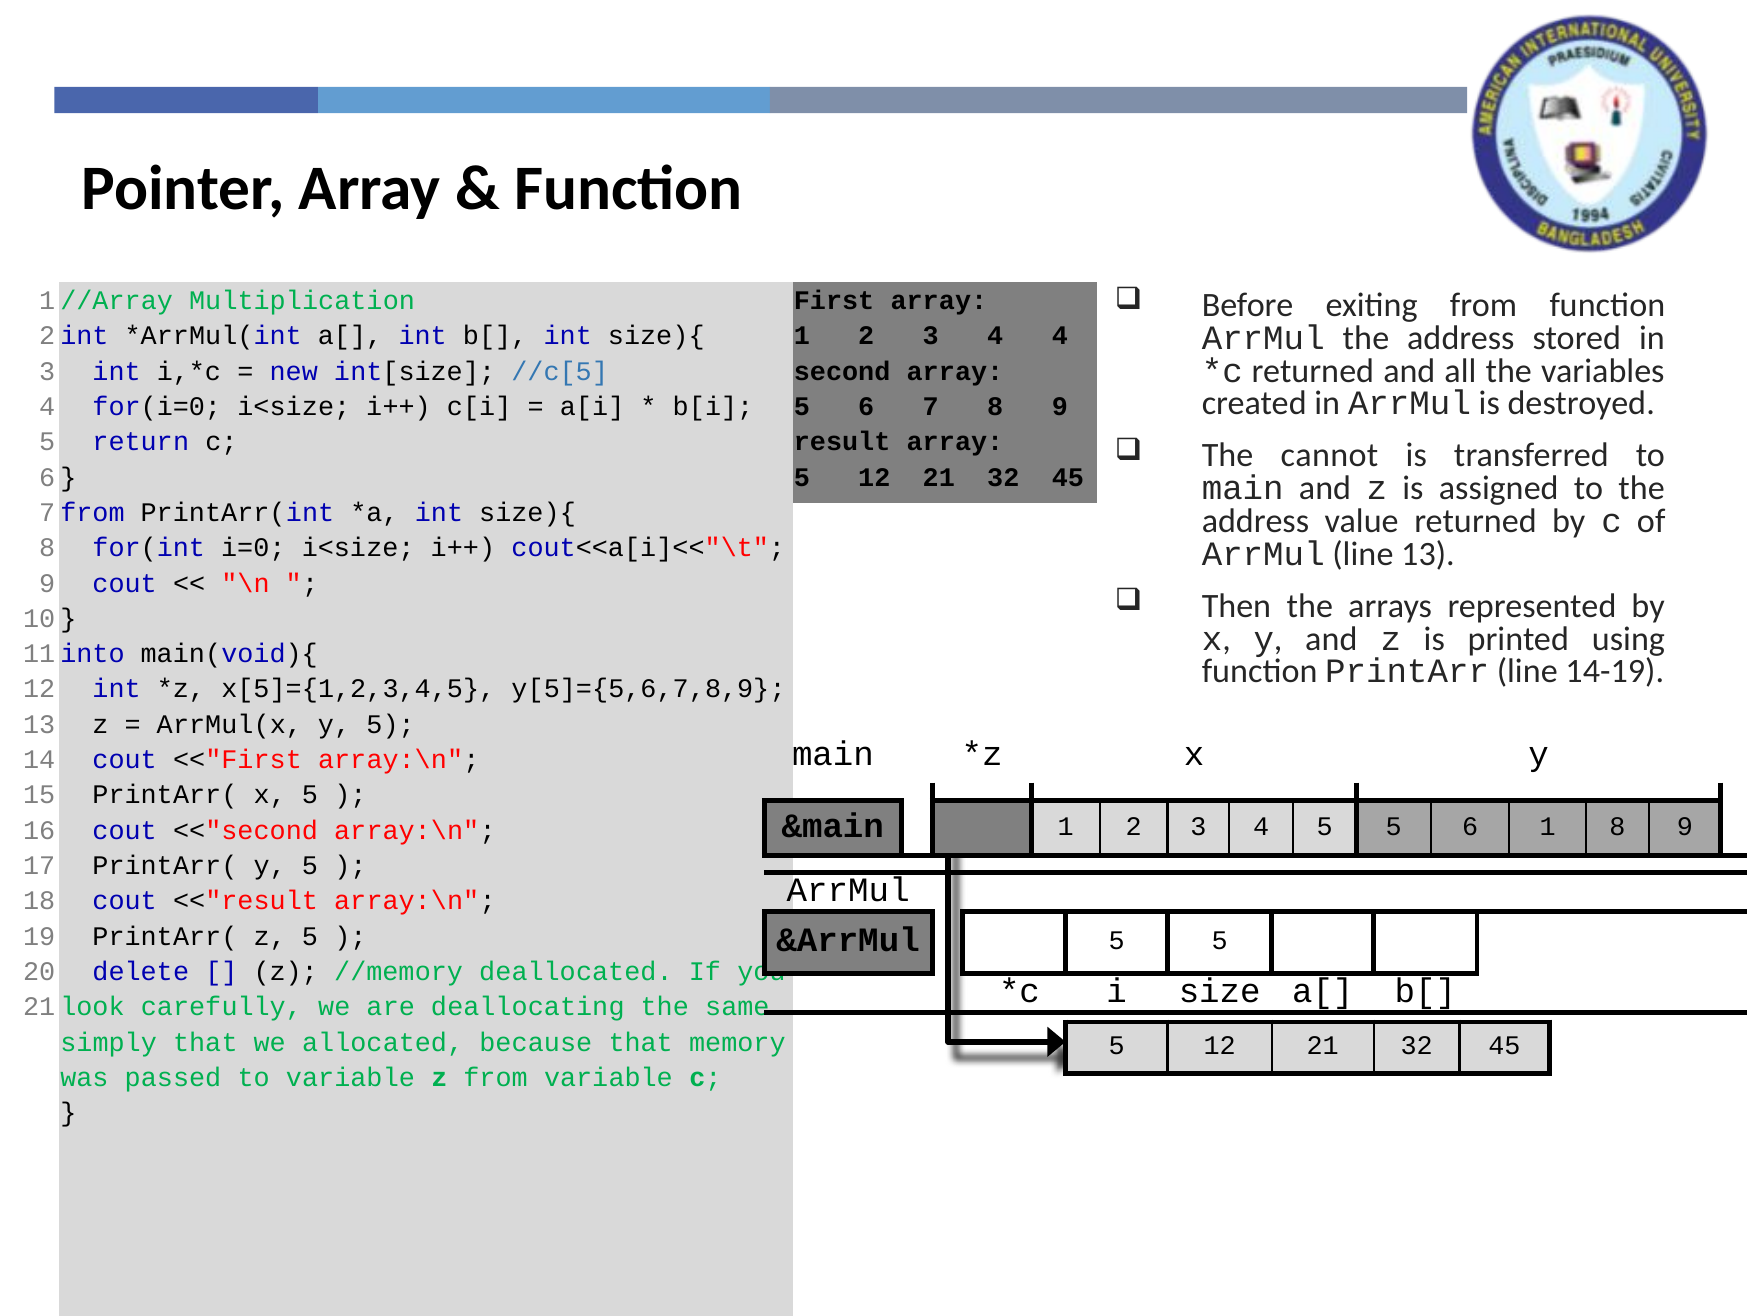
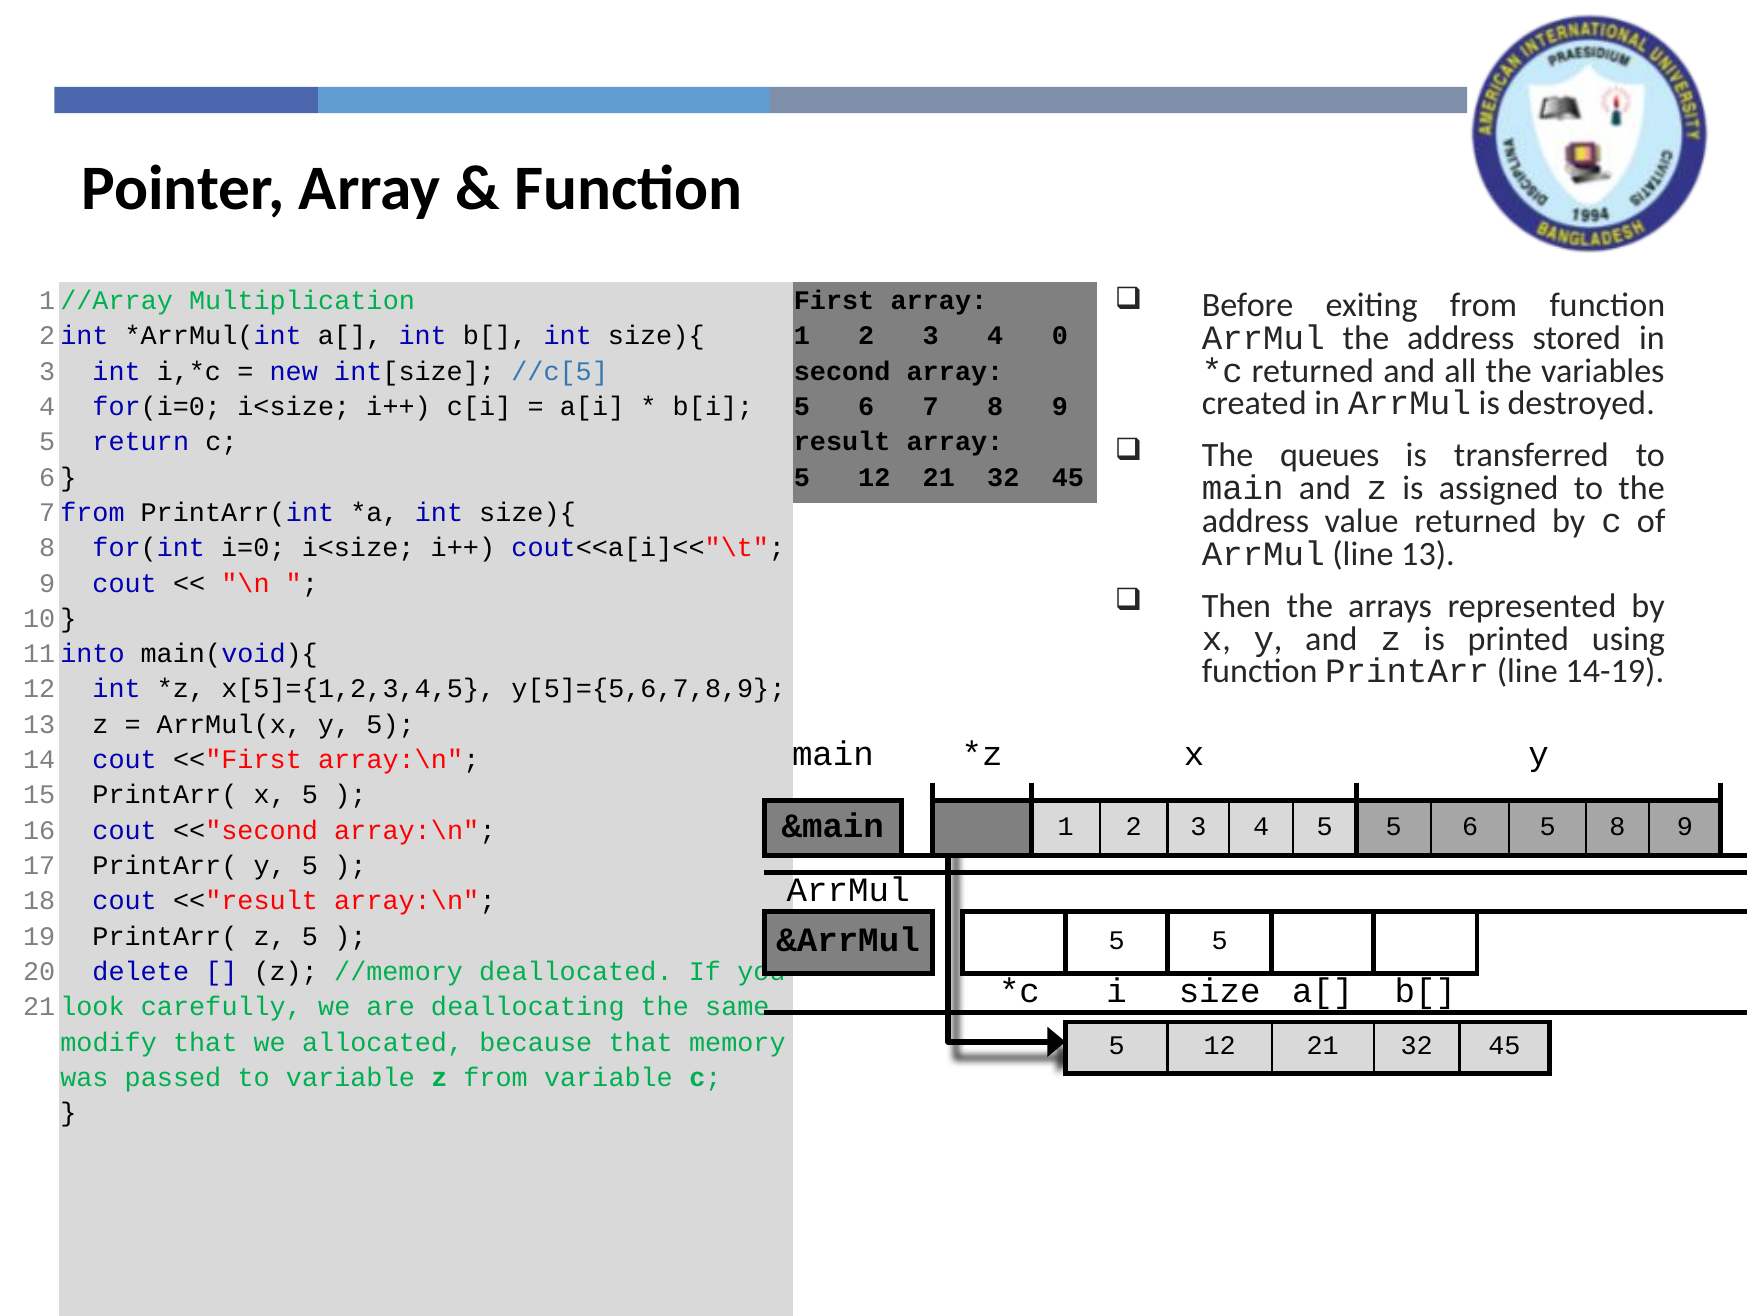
4 4: 4 -> 0 (1060, 336)
cannot: cannot -> queues (1330, 456)
6 1: 1 -> 5 (1548, 826)
simply: simply -> modify (109, 1042)
